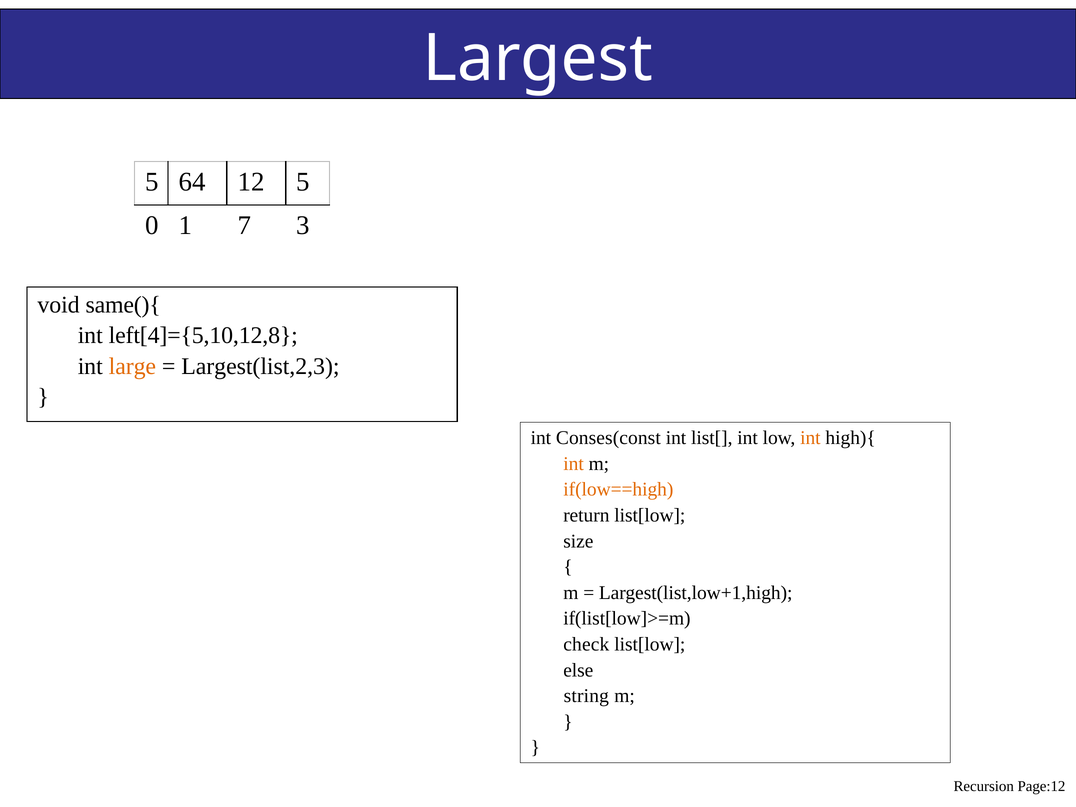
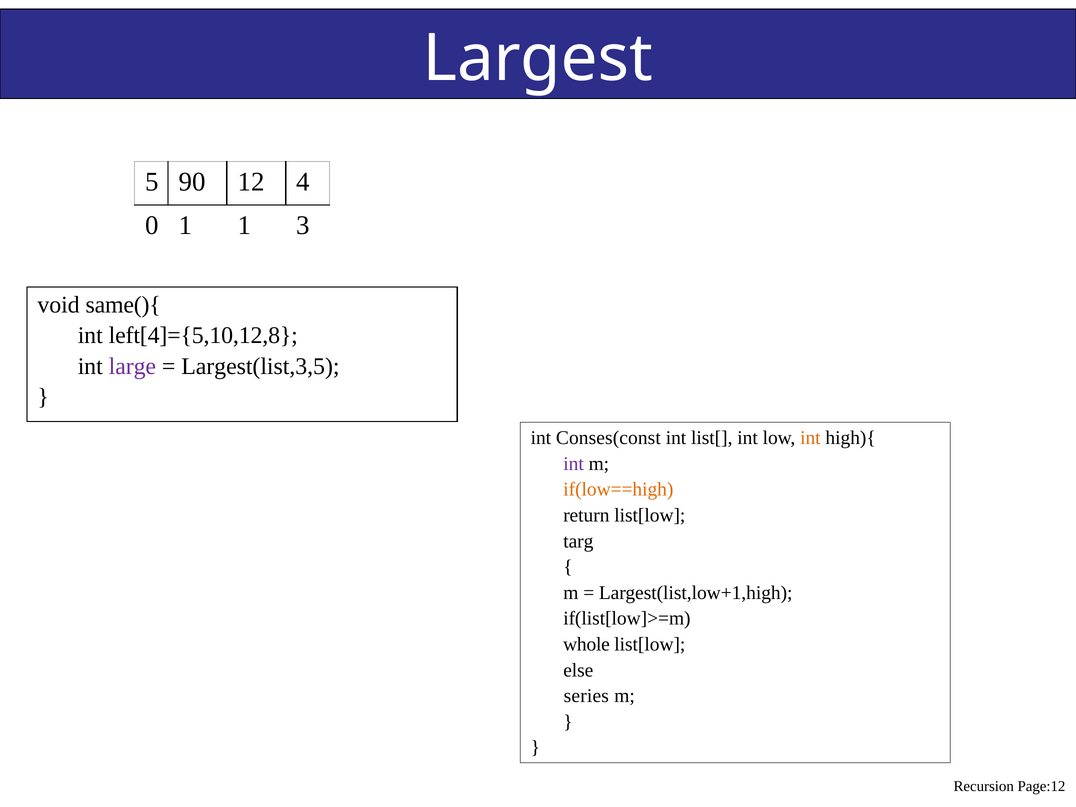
64: 64 -> 90 (192, 182)
12 5: 5 -> 4 (303, 182)
1 7: 7 -> 1 (244, 226)
large colour: orange -> purple (132, 366)
Largest(list,2,3: Largest(list,2,3 -> Largest(list,3,5 (260, 366)
int colour: orange -> purple (574, 464)
size: size -> targ (578, 541)
check: check -> whole (587, 644)
string: string -> series (586, 696)
